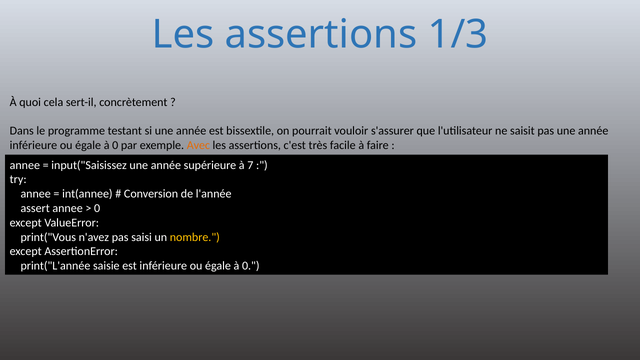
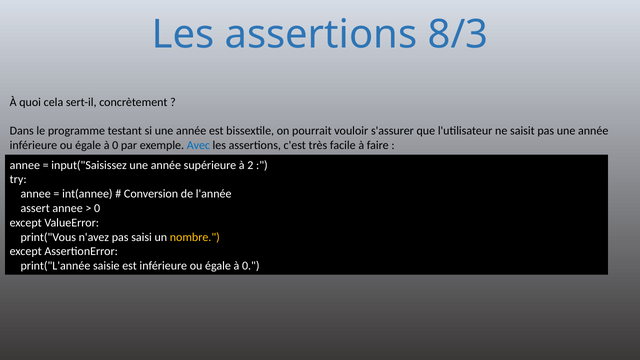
1/3: 1/3 -> 8/3 (458, 35)
Avec colour: orange -> blue (198, 145)
7: 7 -> 2 (250, 165)
